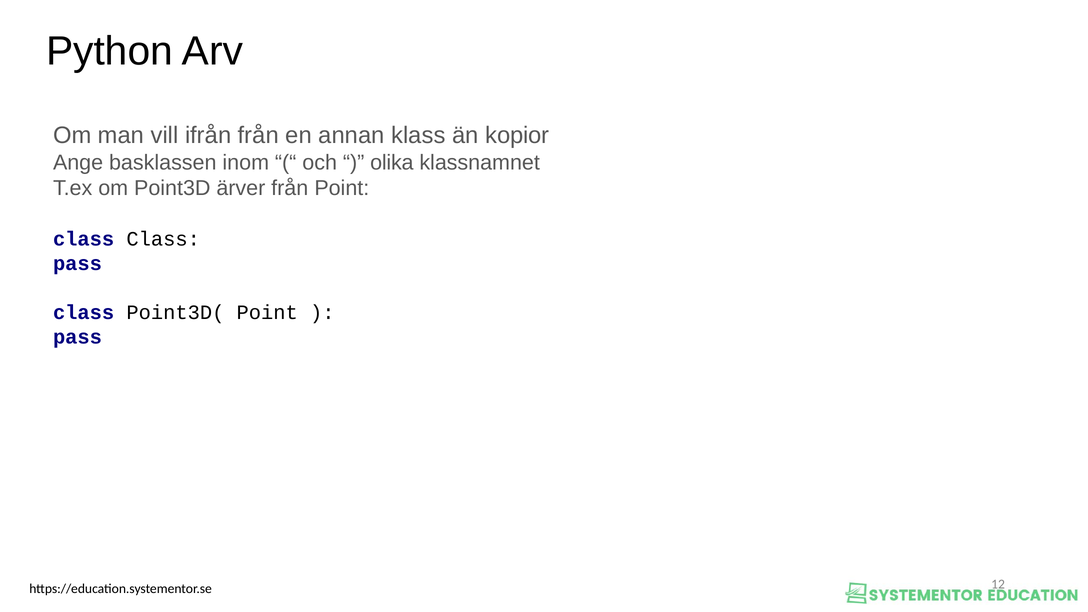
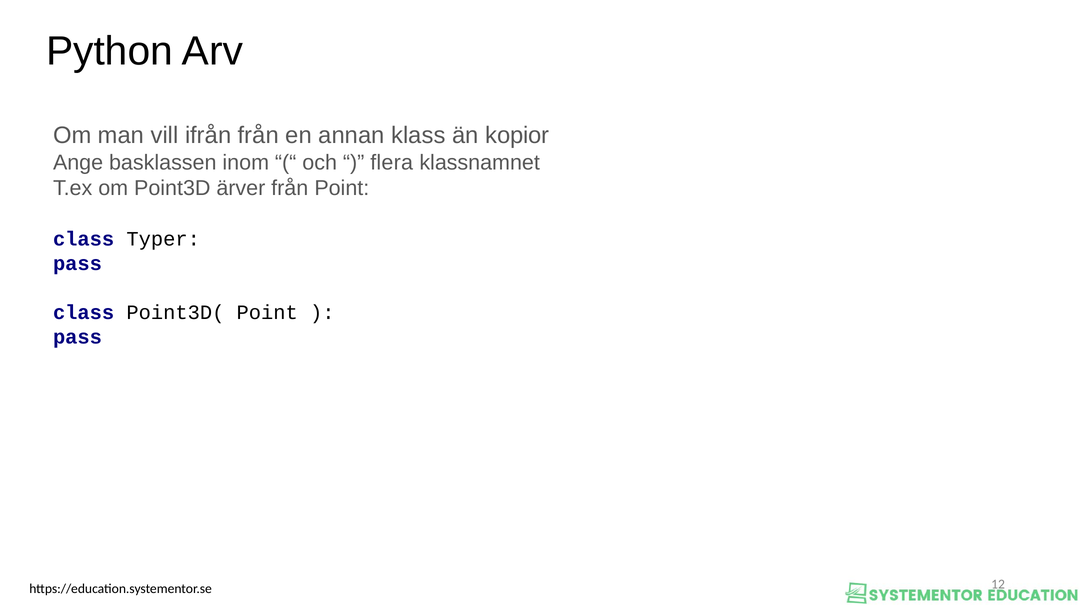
olika: olika -> flera (392, 162)
class Class: Class -> Typer (163, 239)
